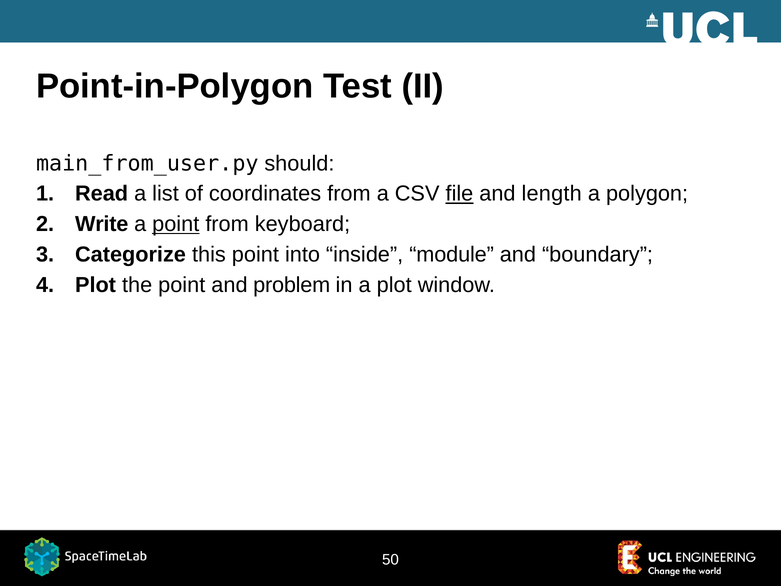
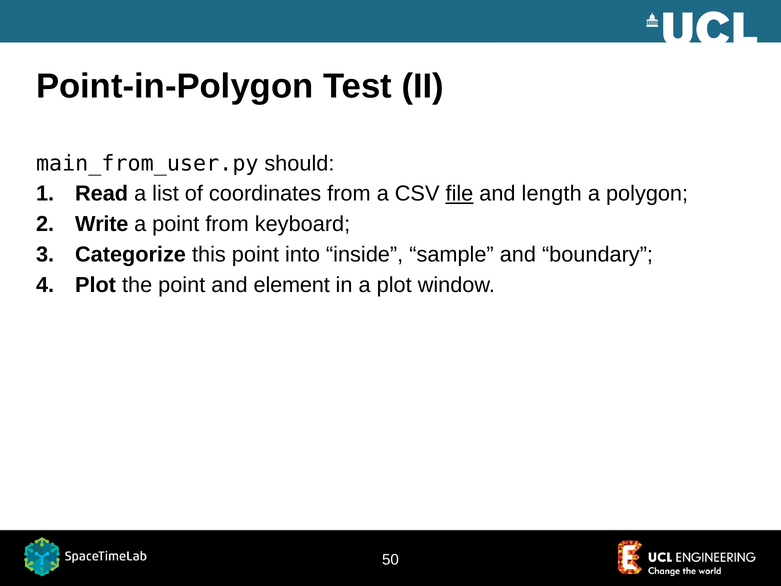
point underline: present -> none (176, 224)
module: module -> sample (452, 254)
problem: problem -> element (292, 285)
